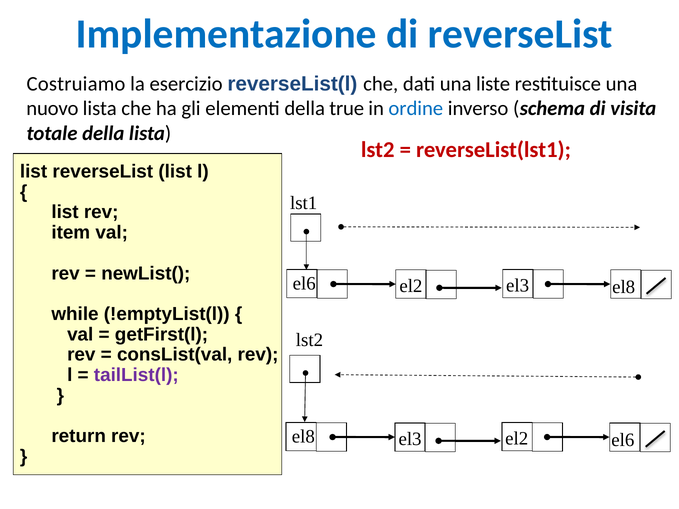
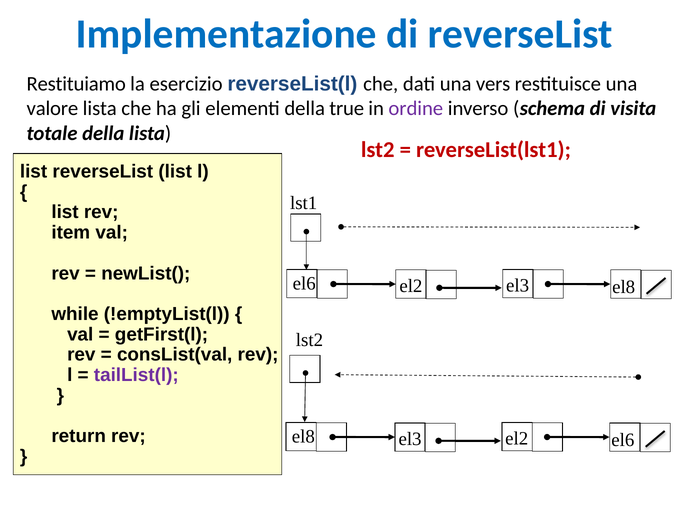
Costruiamo: Costruiamo -> Restituiamo (76, 84)
liste: liste -> vers (493, 84)
nuovo: nuovo -> valore (52, 109)
ordine colour: blue -> purple (416, 109)
